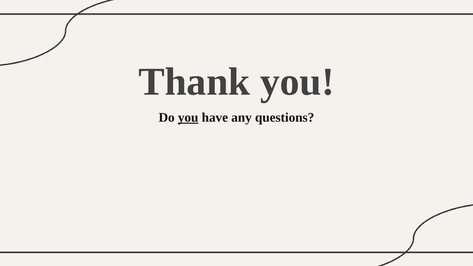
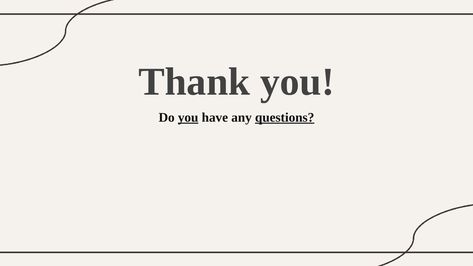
questions underline: none -> present (285, 118)
